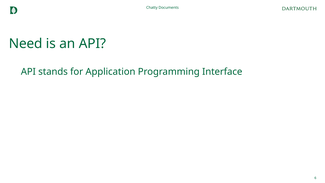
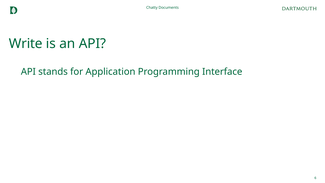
Need: Need -> Write (26, 44)
